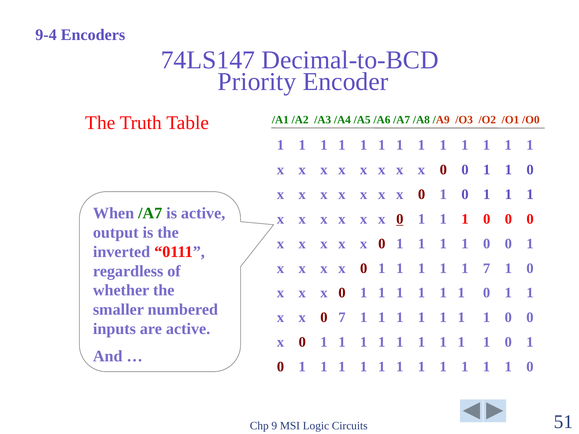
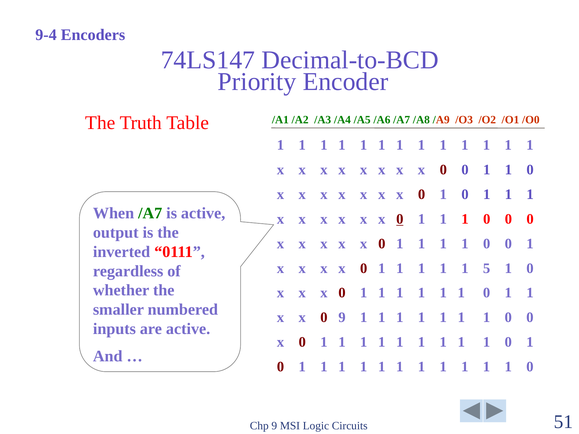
1 7: 7 -> 5 (487, 268)
0 7: 7 -> 9 (342, 318)
